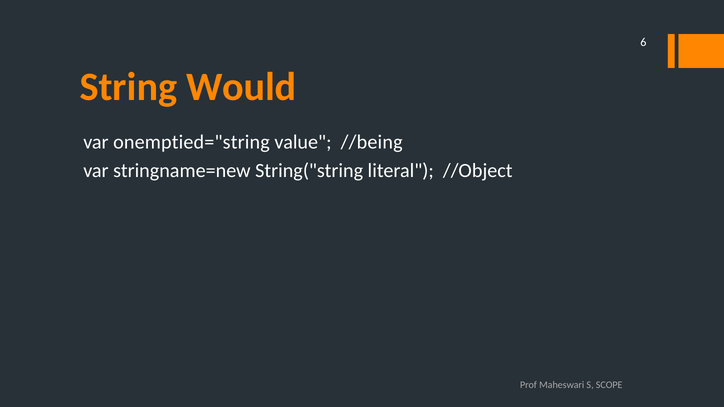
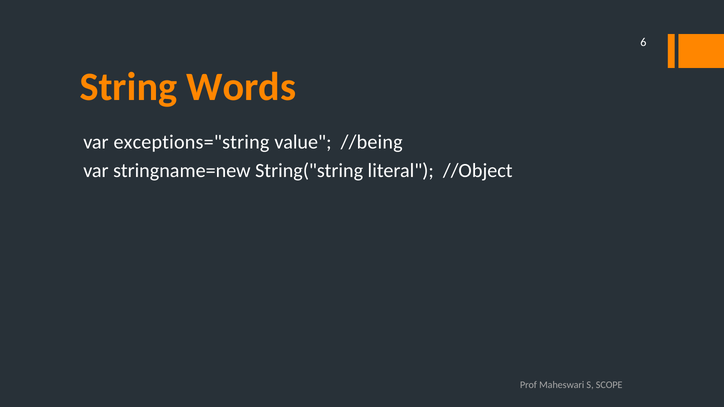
Would: Would -> Words (241, 87)
onemptied="string: onemptied="string -> exceptions="string (191, 142)
